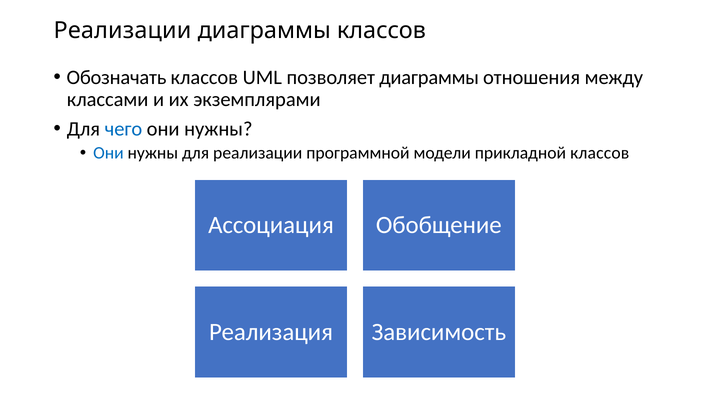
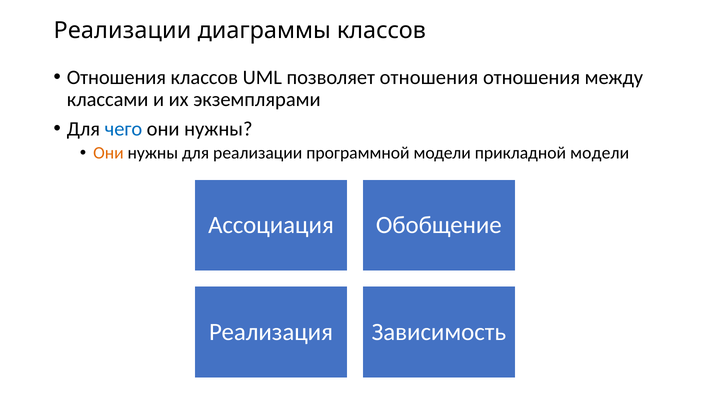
Обозначать: Обозначать -> Отношения (116, 77)
позволяет диаграммы: диаграммы -> отношения (429, 77)
Они colour: blue -> orange (108, 153)
прикладной классов: классов -> модели (600, 153)
